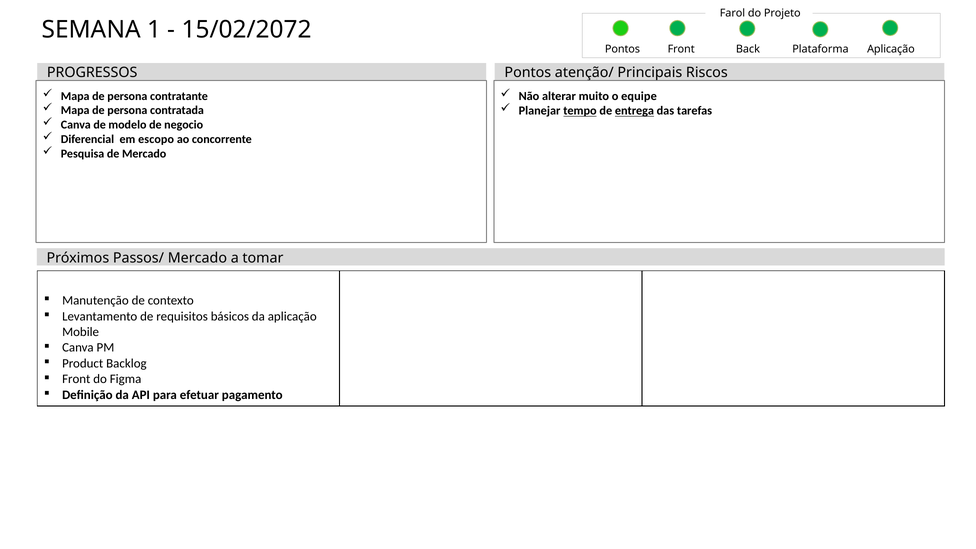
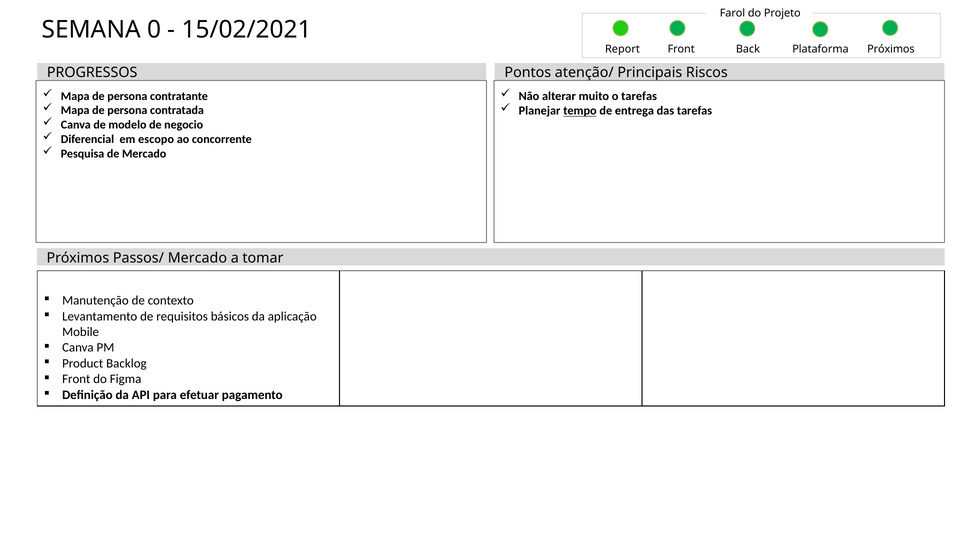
1: 1 -> 0 (154, 30)
15/02/2072: 15/02/2072 -> 15/02/2021 (247, 30)
Pontos: Pontos -> Report (622, 49)
Aplicação: Aplicação -> Próximos (891, 49)
o equipe: equipe -> tarefas (639, 96)
entrega underline: present -> none (634, 111)
